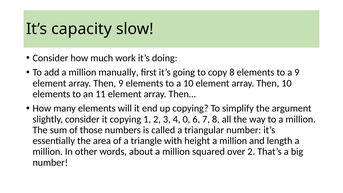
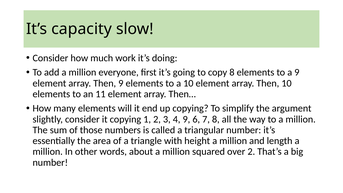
manually: manually -> everyone (119, 72)
4 0: 0 -> 9 (186, 119)
